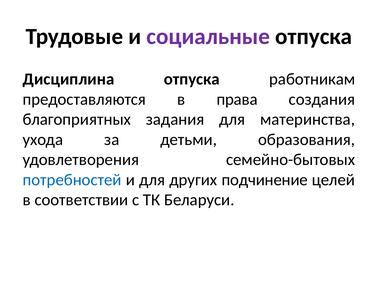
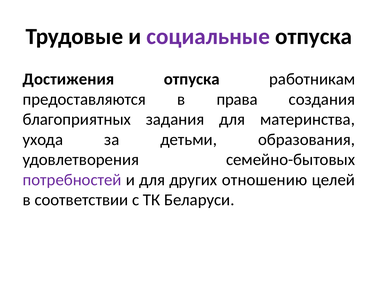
Дисциплина: Дисциплина -> Достижения (68, 79)
потребностей colour: blue -> purple (72, 180)
подчинение: подчинение -> отношению (265, 180)
